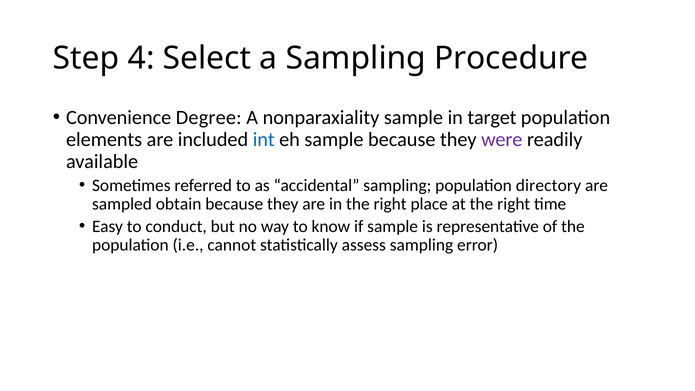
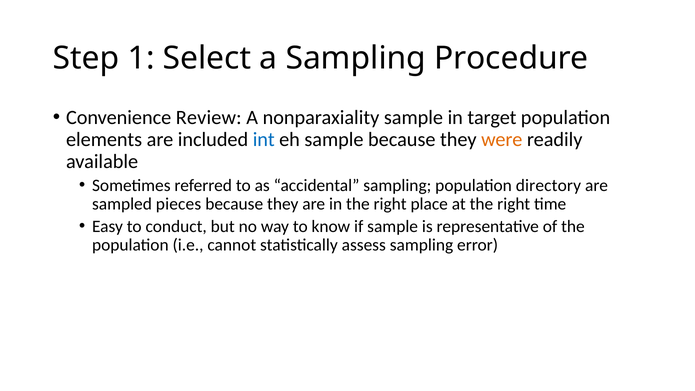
4: 4 -> 1 (141, 58)
Degree: Degree -> Review (209, 118)
were colour: purple -> orange (502, 139)
obtain: obtain -> pieces (179, 204)
